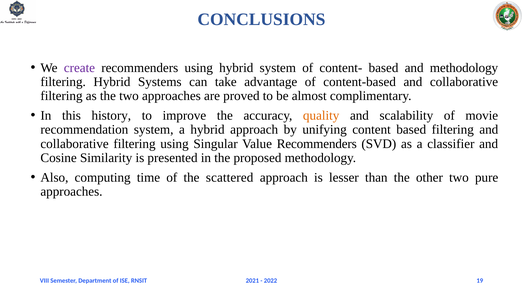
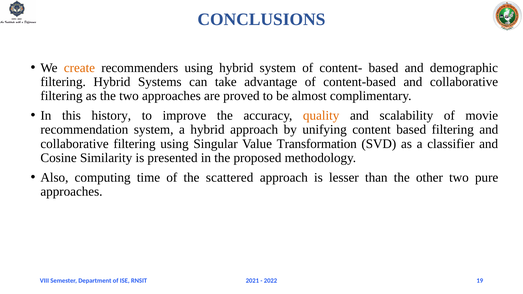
create colour: purple -> orange (79, 68)
and methodology: methodology -> demographic (464, 68)
Value Recommenders: Recommenders -> Transformation (317, 144)
